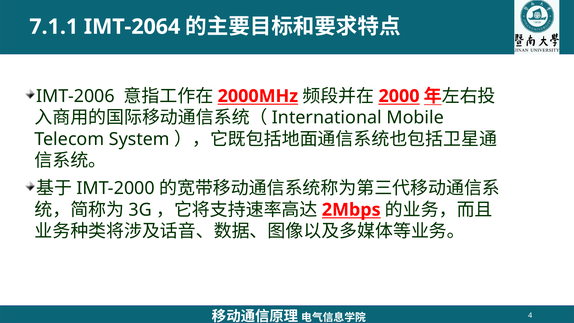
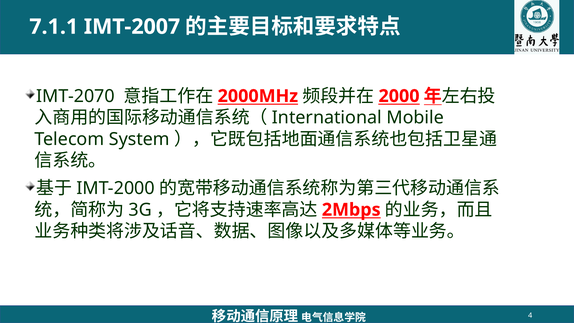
IMT-2064: IMT-2064 -> IMT-2007 (132, 27)
IMT-2006: IMT-2006 -> IMT-2070 (75, 96)
